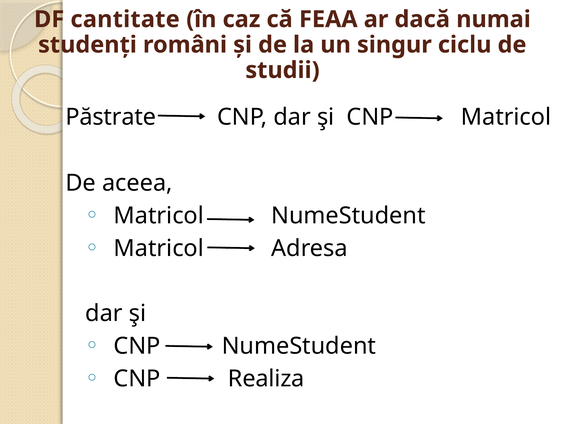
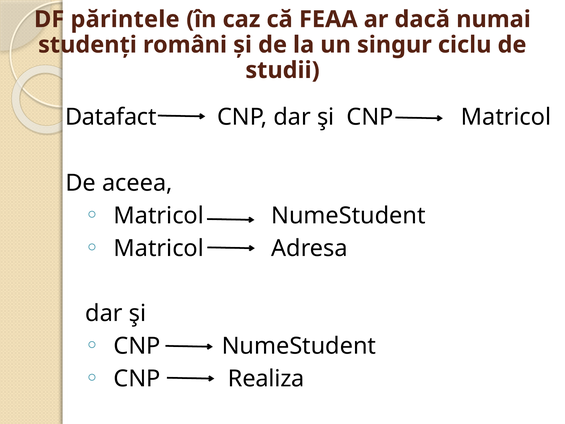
cantitate: cantitate -> părintele (125, 19)
Păstrate: Păstrate -> Datafact (111, 117)
